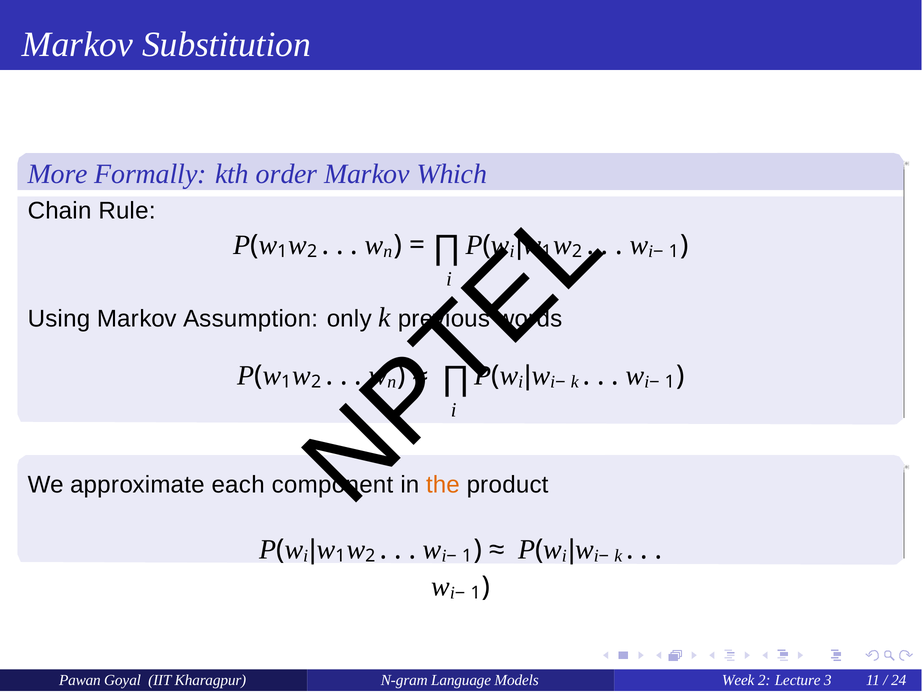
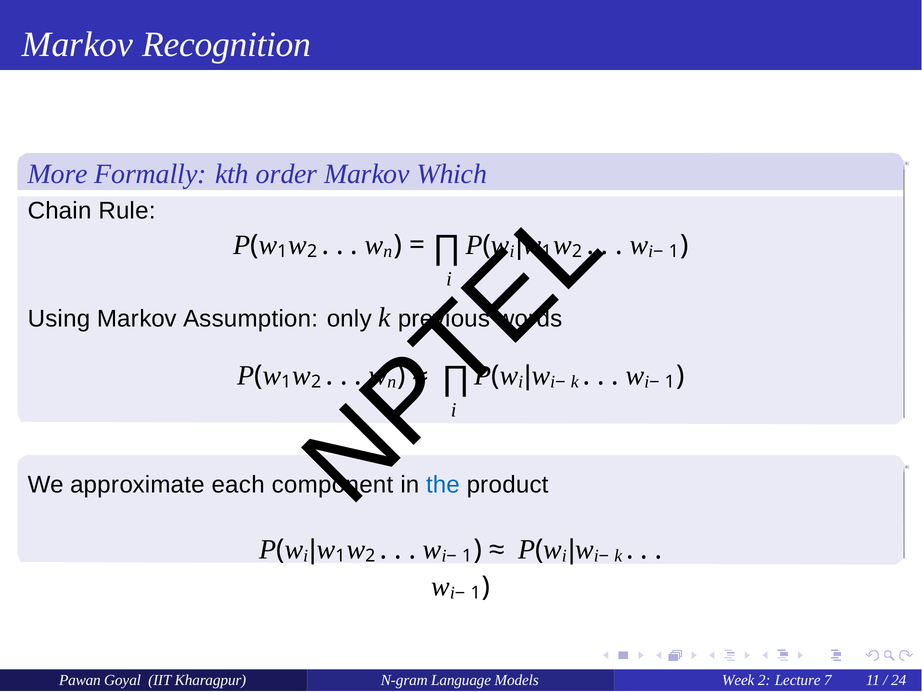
Substitution: Substitution -> Recognition (227, 44)
the colour: orange -> blue (443, 485)
3: 3 -> 7 (828, 680)
